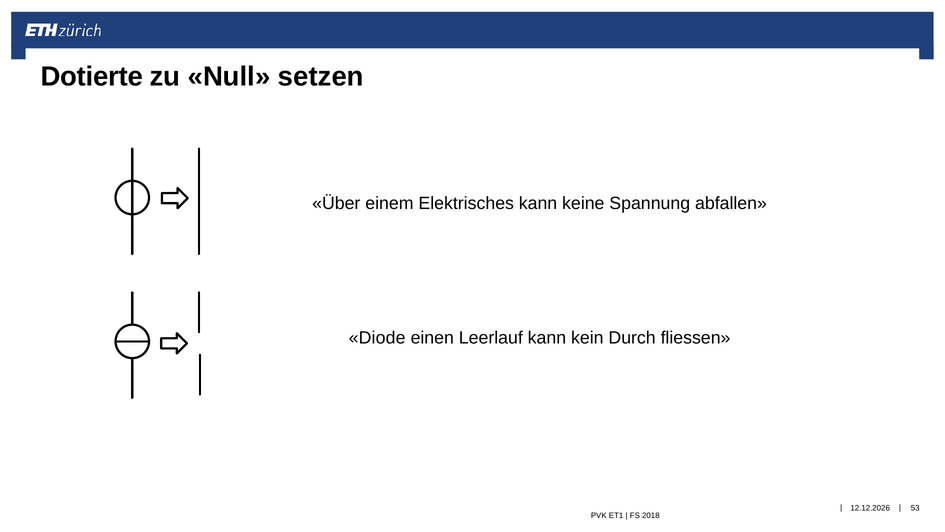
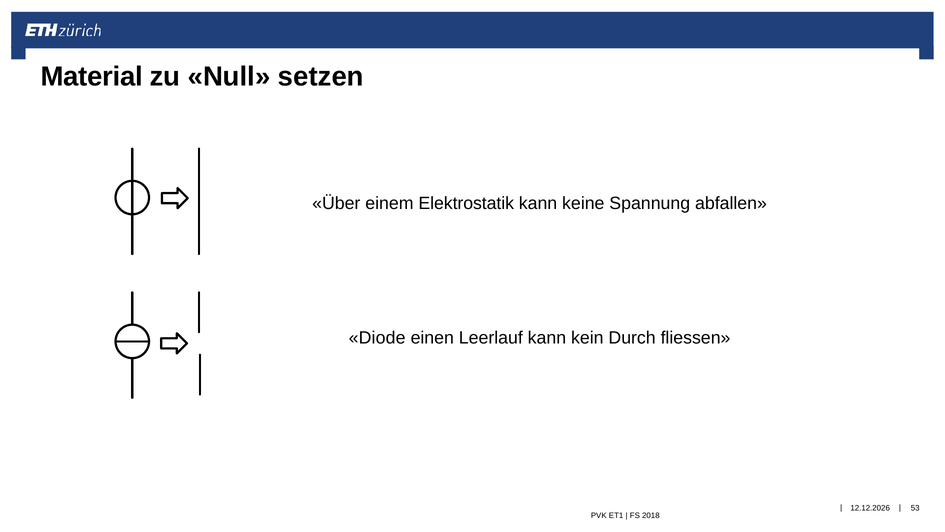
Dotierte: Dotierte -> Material (92, 76)
Elektrisches: Elektrisches -> Elektrostatik (466, 203)
